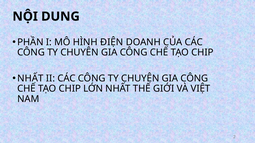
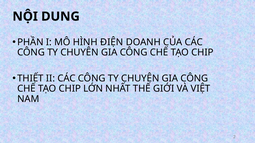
NHẤT: NHẤT -> THIẾT (30, 79)
